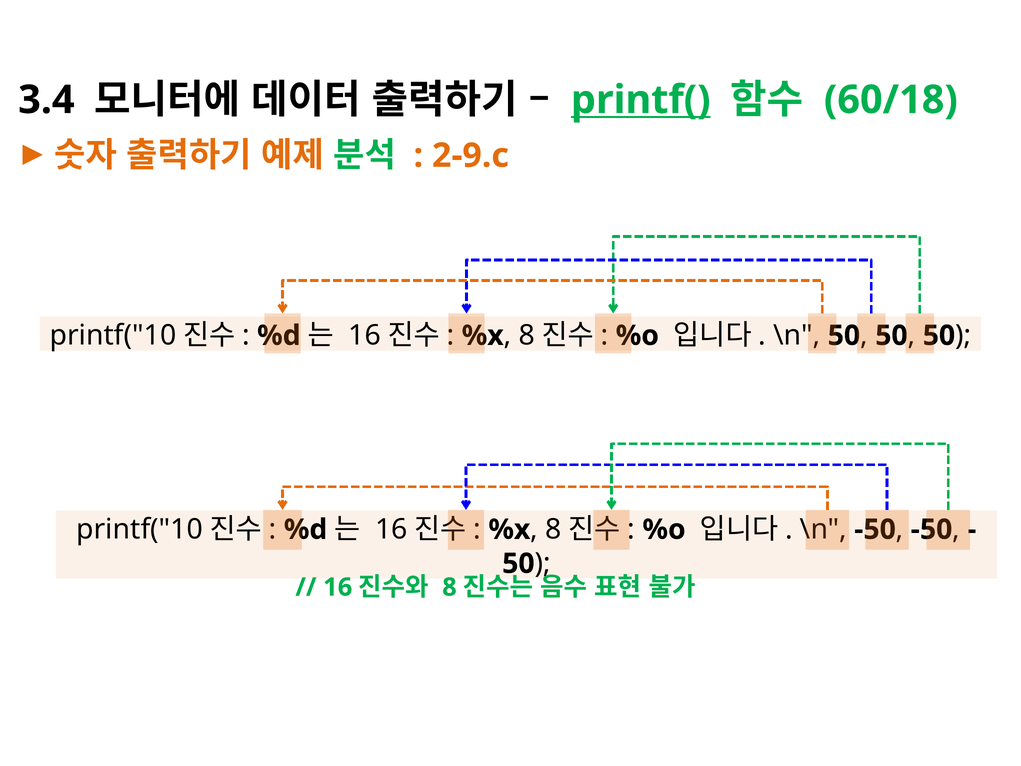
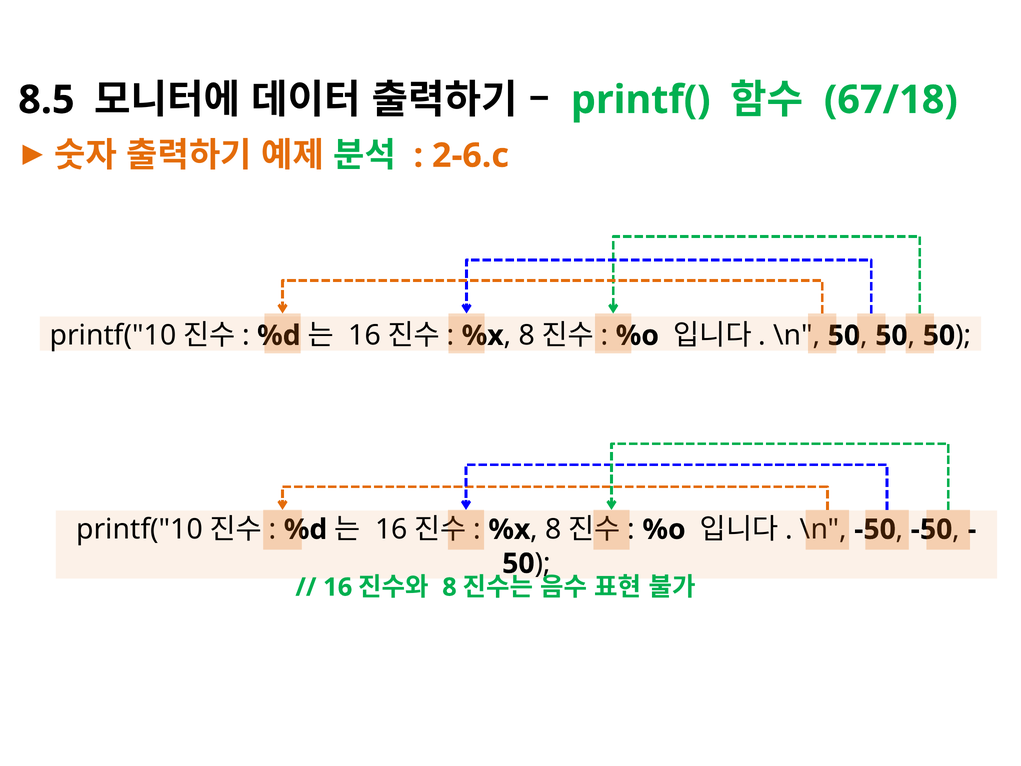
3.4: 3.4 -> 8.5 (46, 100)
printf( underline: present -> none (641, 100)
60/18: 60/18 -> 67/18 (891, 100)
2-9.c: 2-9.c -> 2-6.c (470, 156)
